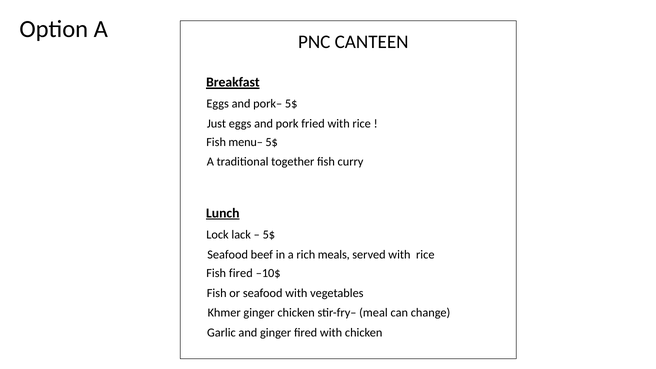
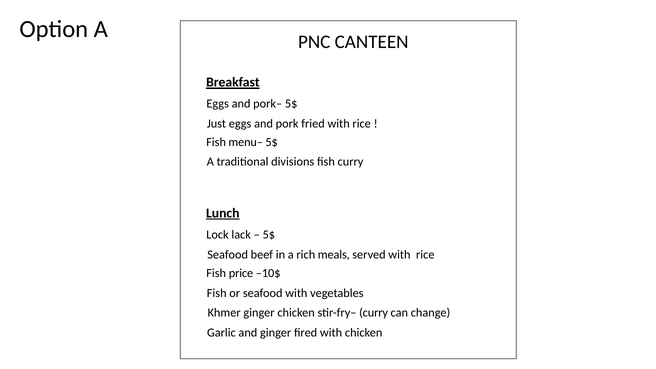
together: together -> divisions (293, 162)
Fish fired: fired -> price (241, 273)
stir-fry– meal: meal -> curry (374, 313)
